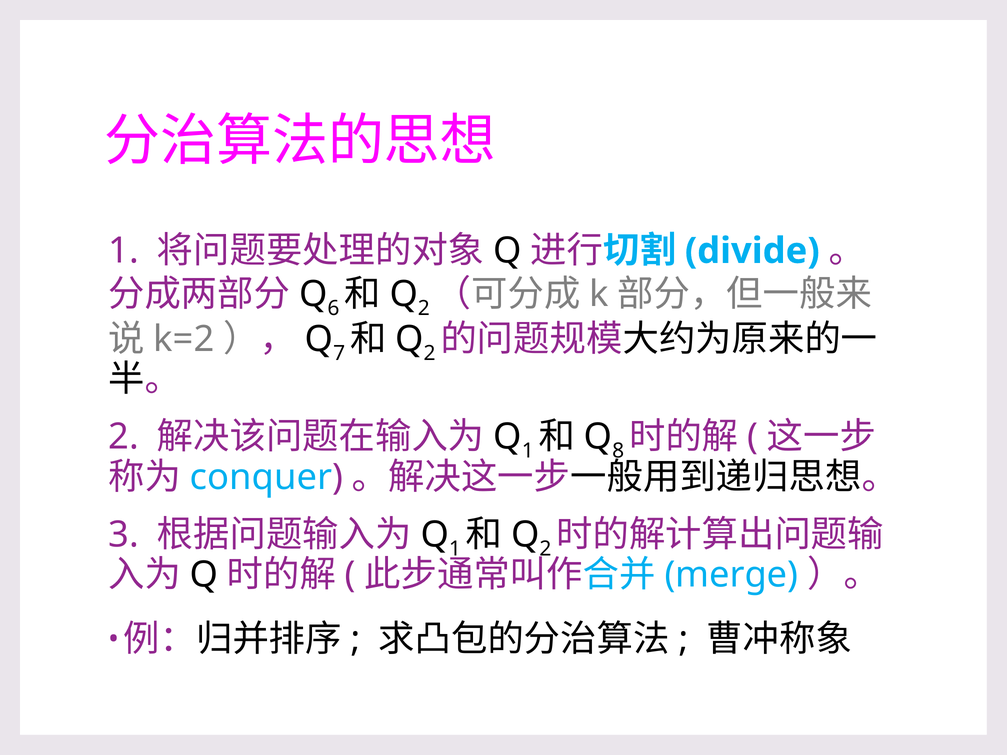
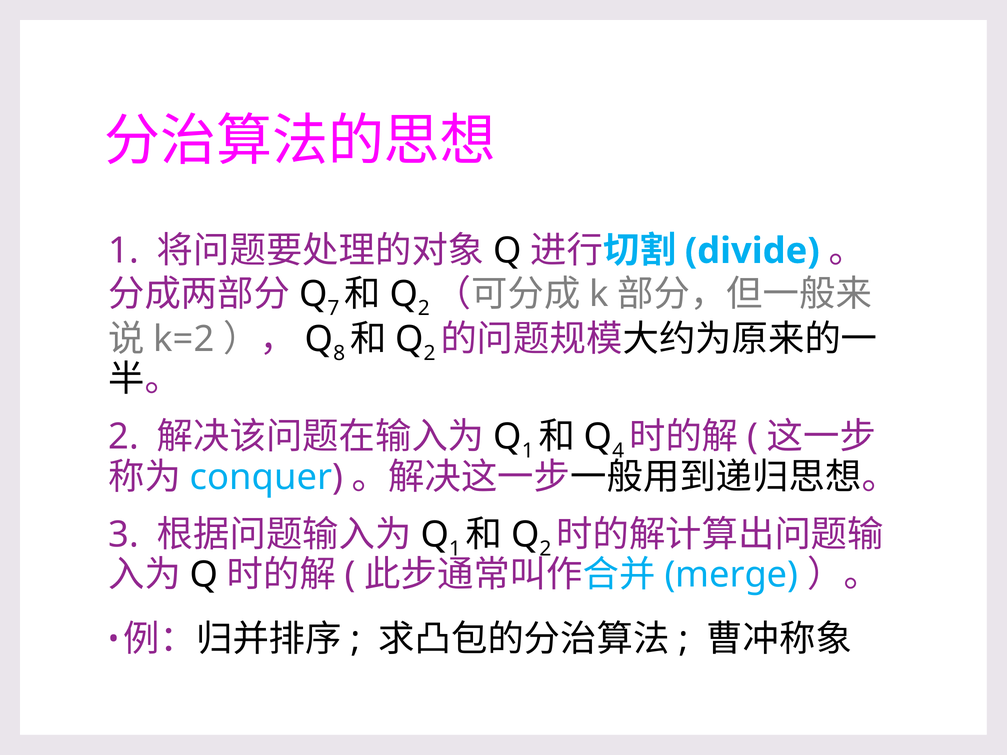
6: 6 -> 7 (333, 309)
7: 7 -> 8 (339, 353)
8: 8 -> 4 (618, 451)
